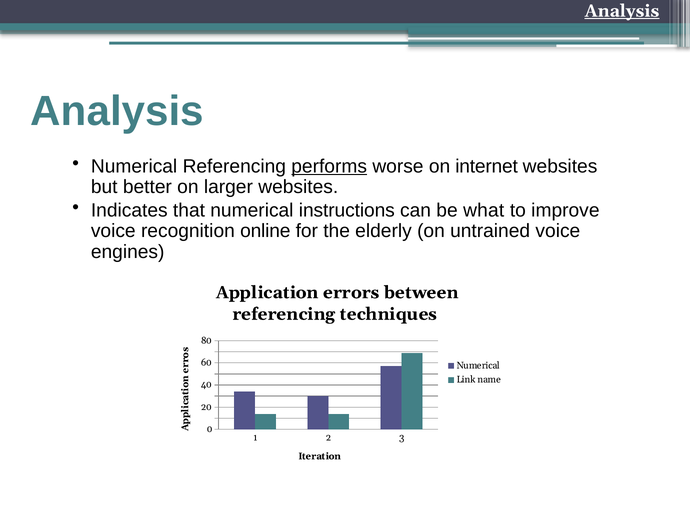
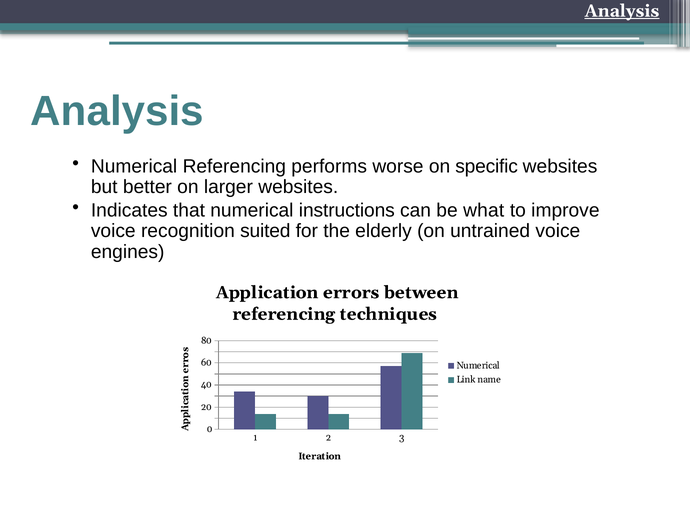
performs underline: present -> none (329, 166)
internet: internet -> specific (487, 166)
online: online -> suited (265, 231)
